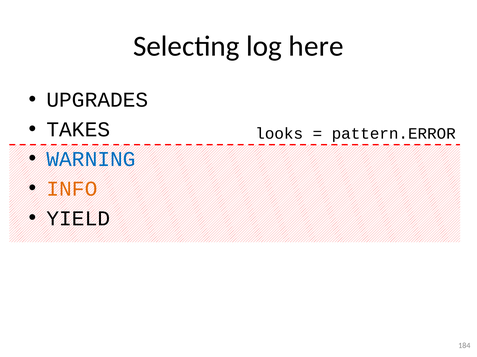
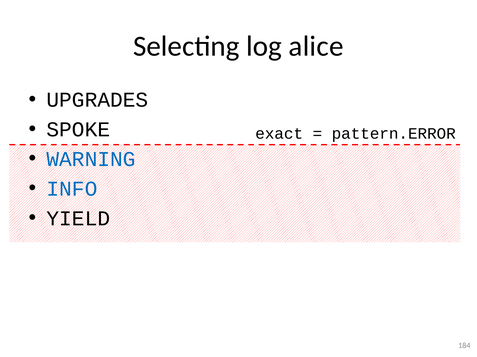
here: here -> alice (316, 46)
TAKES: TAKES -> SPOKE (78, 130)
looks: looks -> exact (279, 134)
INFO colour: orange -> blue (72, 189)
